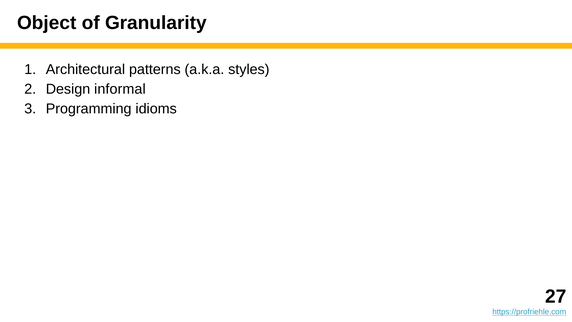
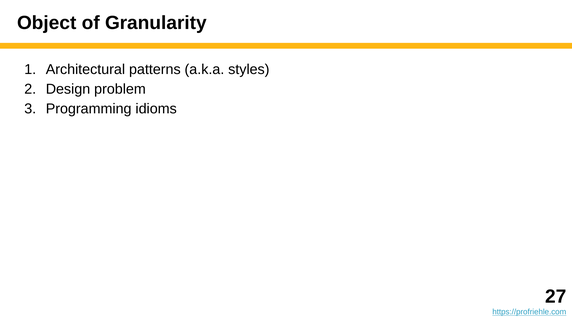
informal: informal -> problem (120, 89)
